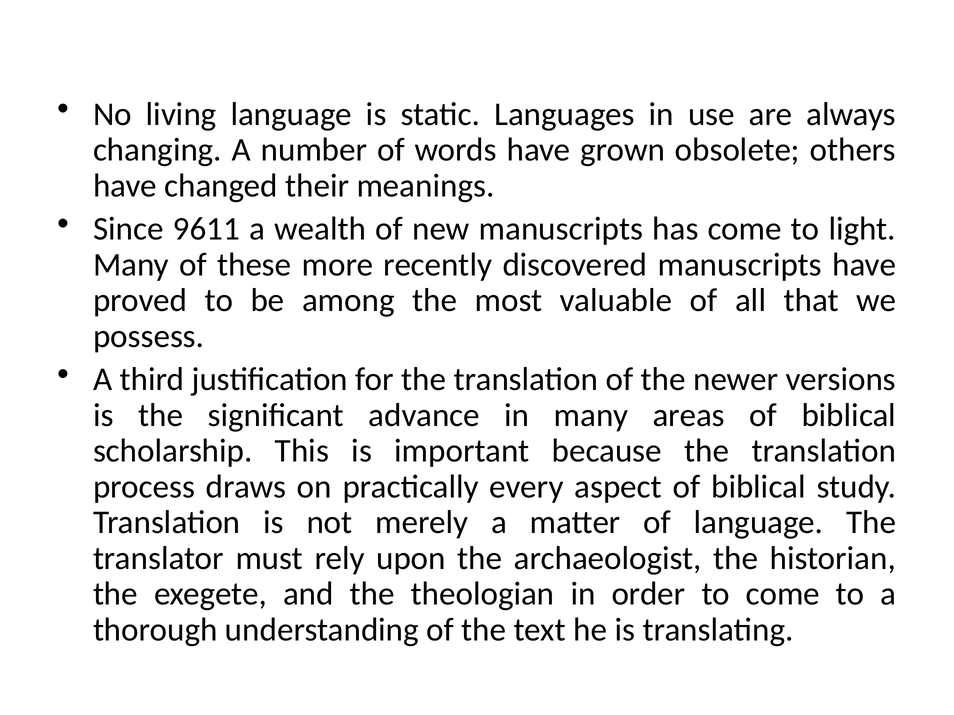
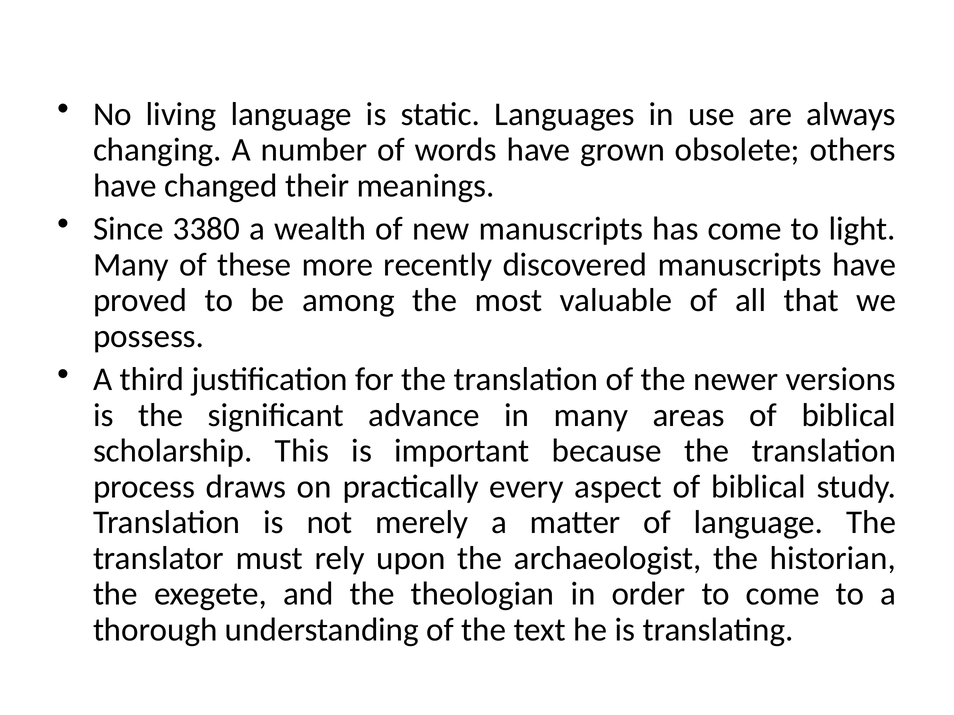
9611: 9611 -> 3380 (206, 229)
